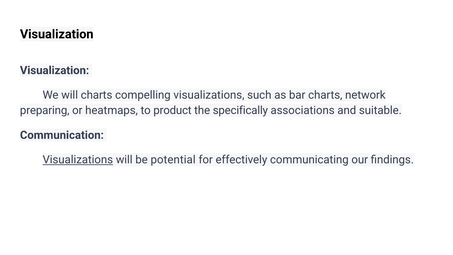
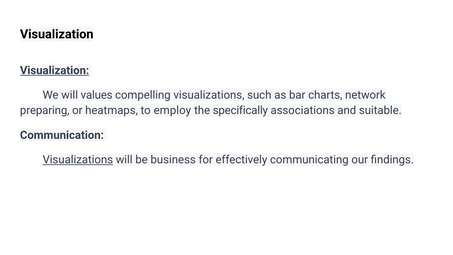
Visualization underline: none -> present (55, 70)
will charts: charts -> values (97, 95)
product: product -> employ (172, 110)
potential: potential -> business (173, 160)
